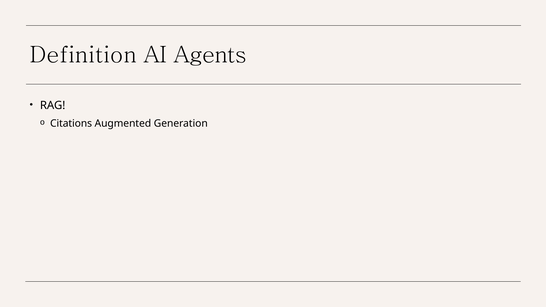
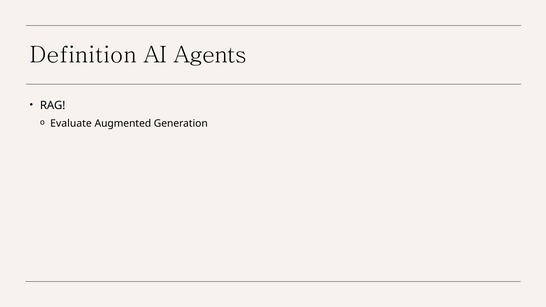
Citations: Citations -> Evaluate (71, 124)
